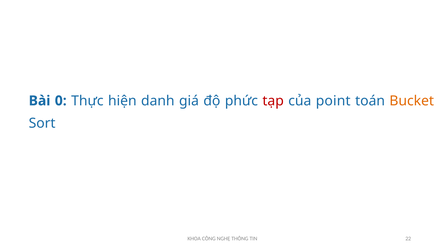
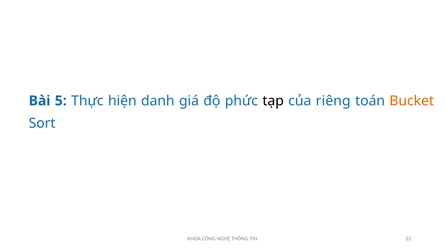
0: 0 -> 5 (61, 101)
tạp colour: red -> black (273, 101)
point: point -> riêng (333, 101)
